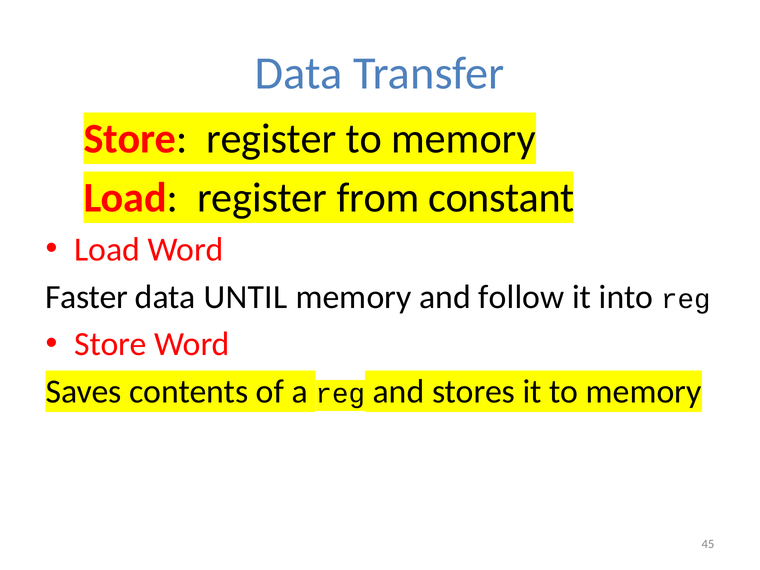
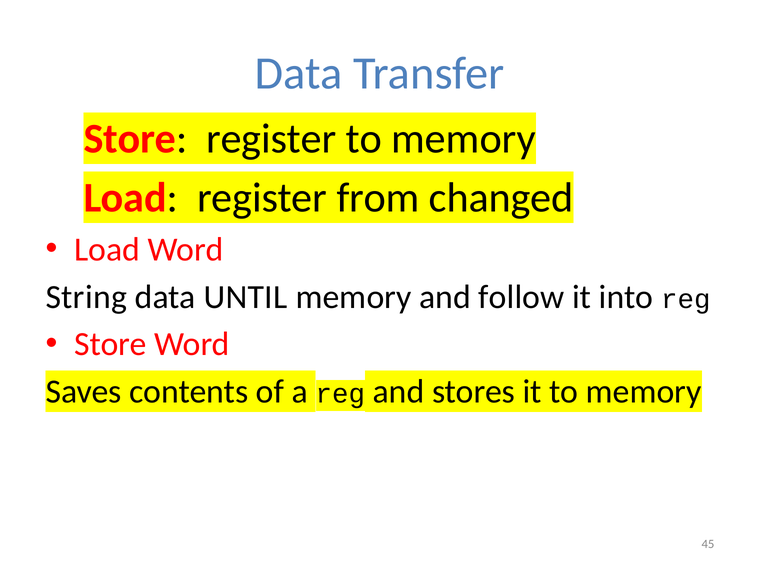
constant: constant -> changed (501, 198)
Faster: Faster -> String (86, 297)
